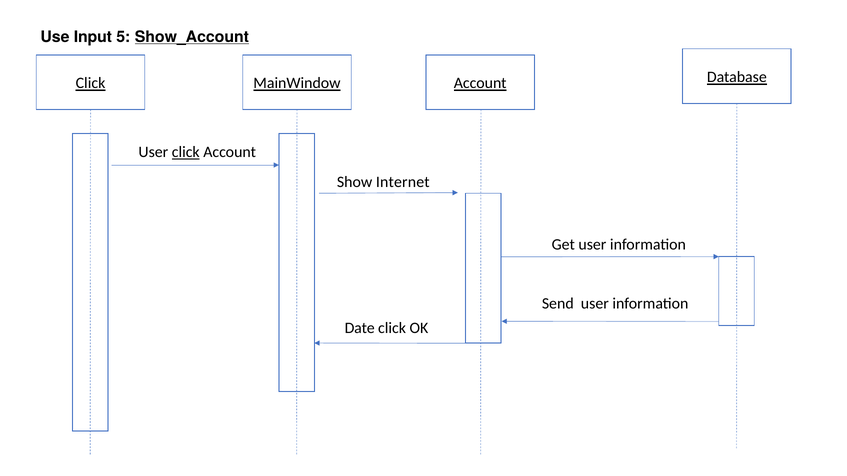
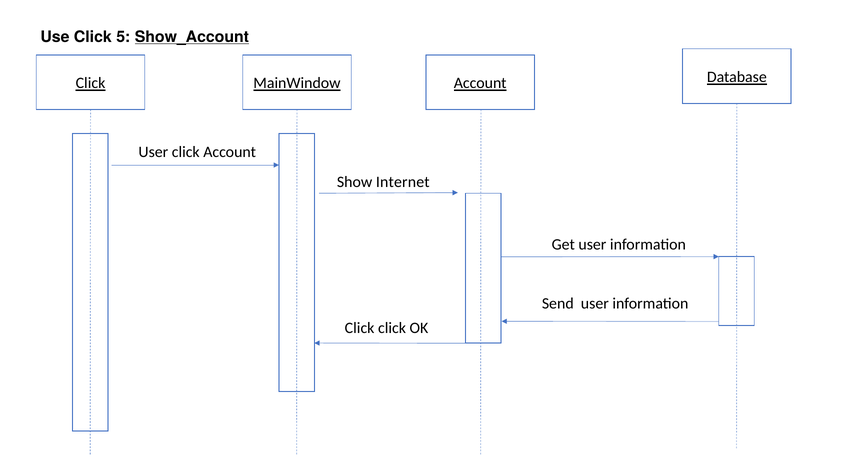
Use Input: Input -> Click (93, 37)
click underline: present -> none (186, 152)
Date: Date -> Click (360, 328)
